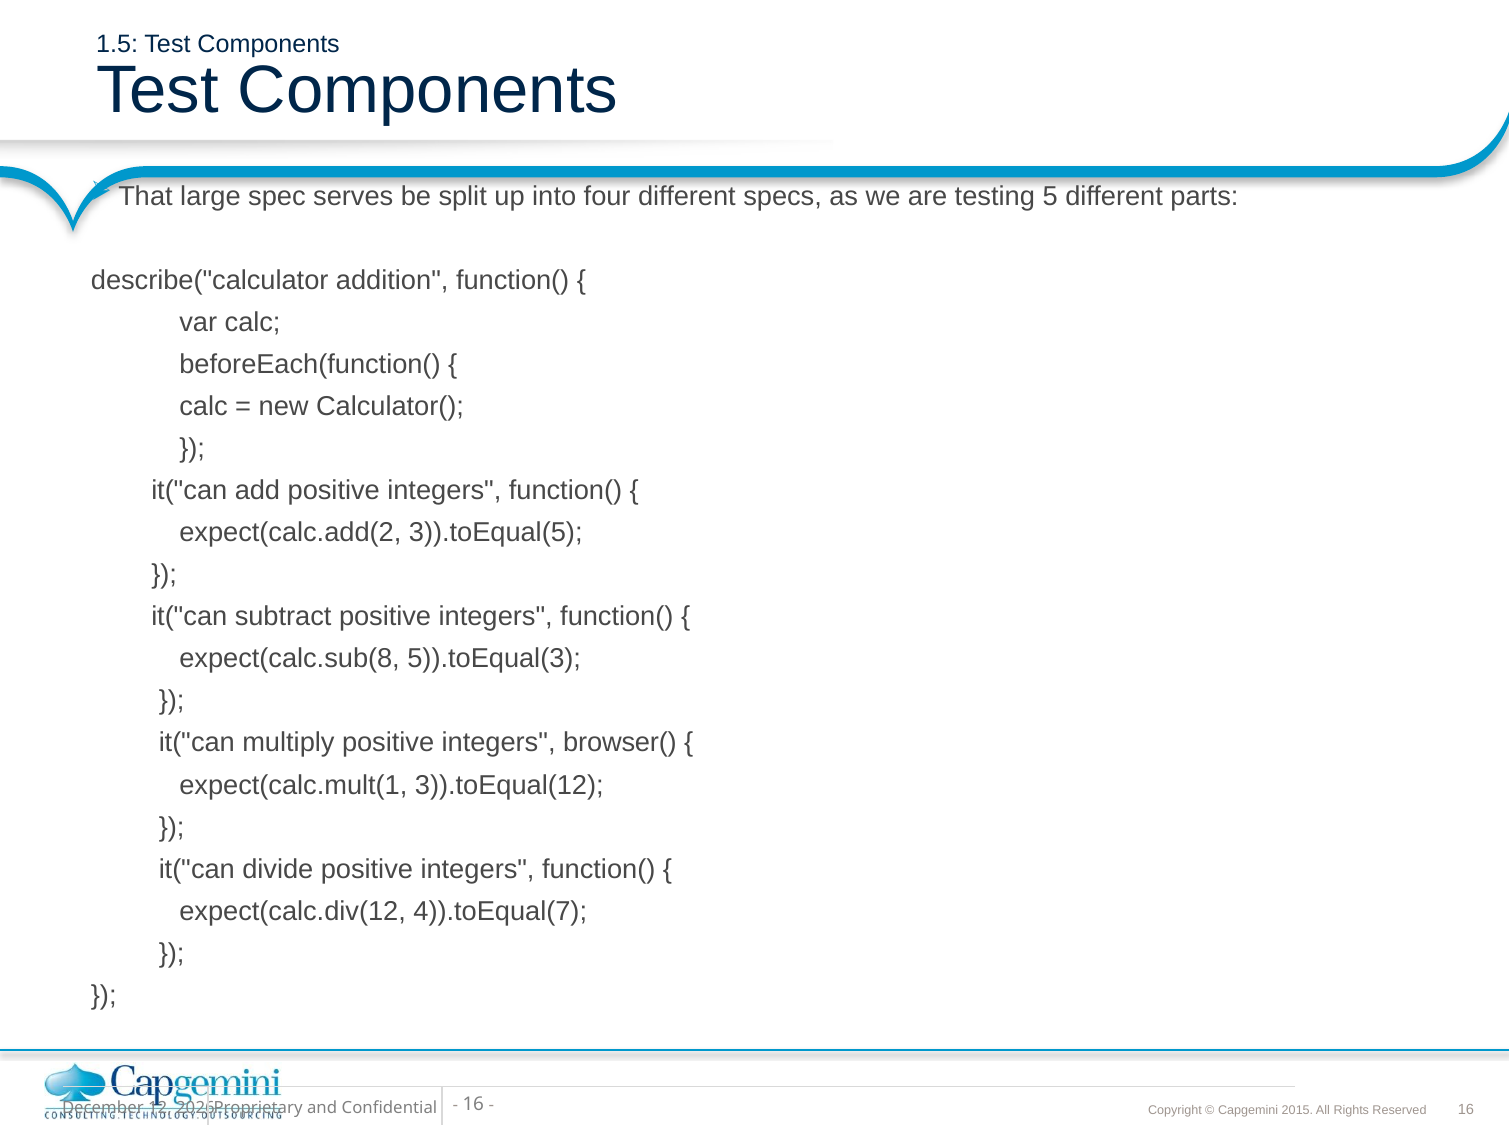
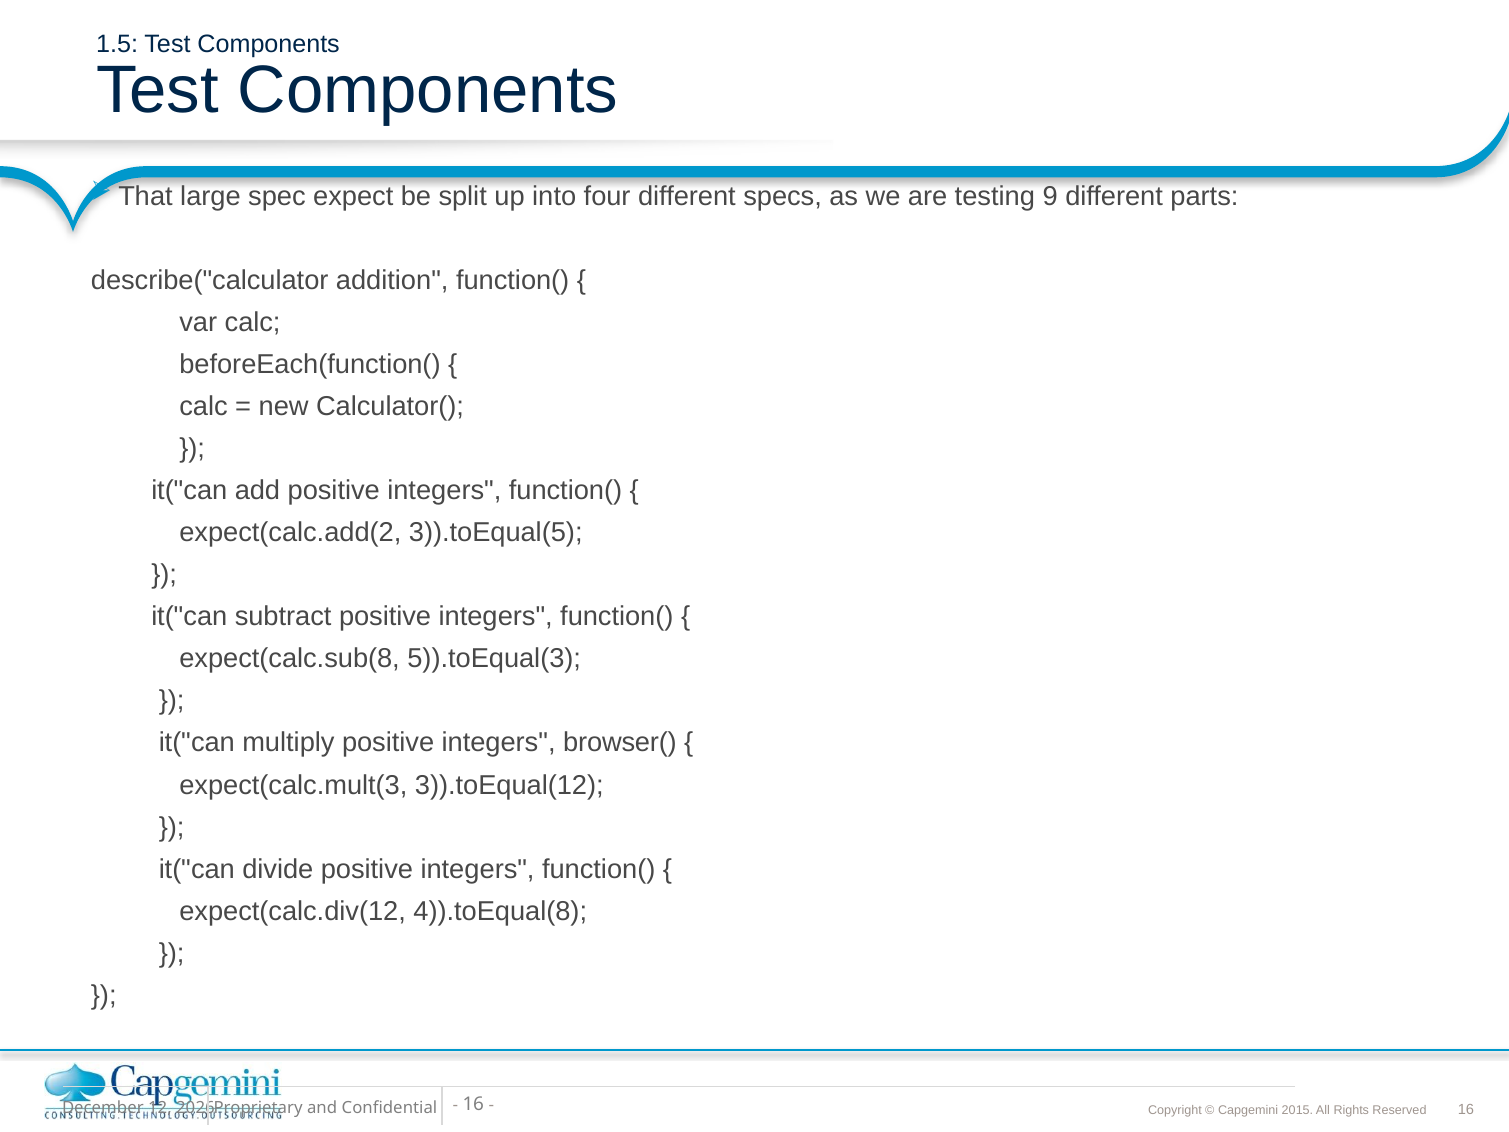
serves: serves -> expect (353, 196)
5: 5 -> 9 (1050, 196)
expect(calc.mult(1: expect(calc.mult(1 -> expect(calc.mult(3 (293, 785)
4)).toEqual(7: 4)).toEqual(7 -> 4)).toEqual(8 (500, 911)
